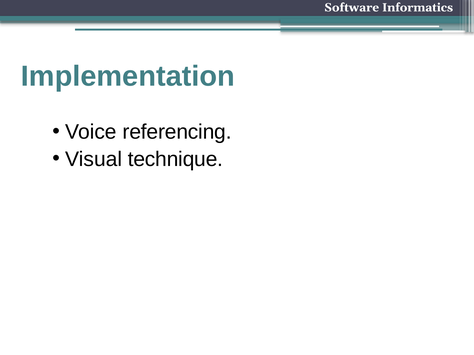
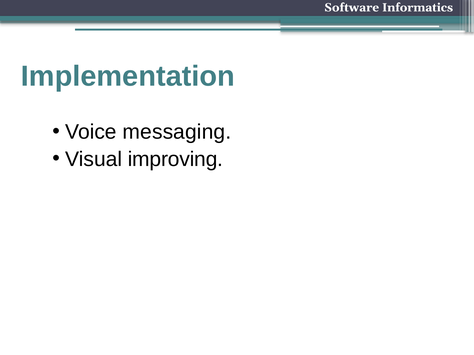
referencing: referencing -> messaging (177, 132)
technique: technique -> improving (175, 159)
